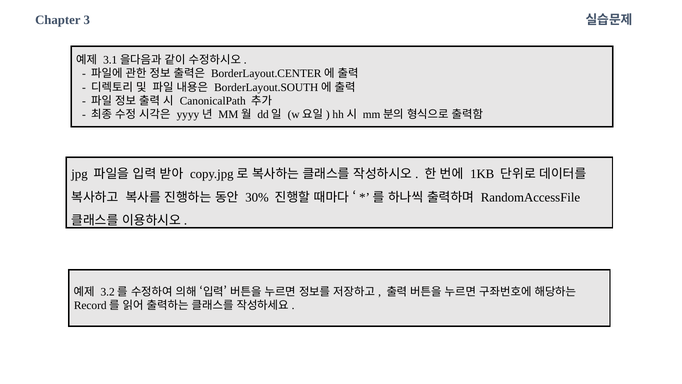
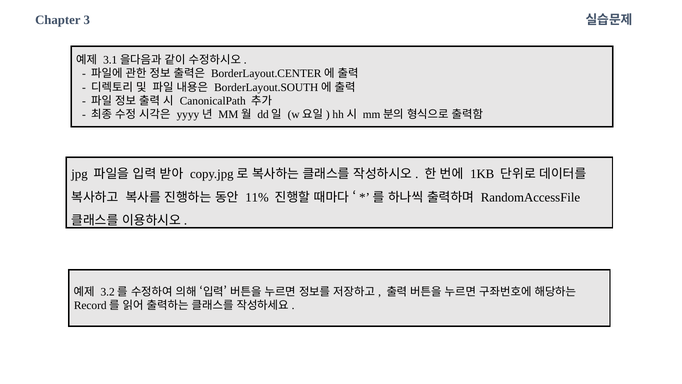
30%: 30% -> 11% (257, 197)
